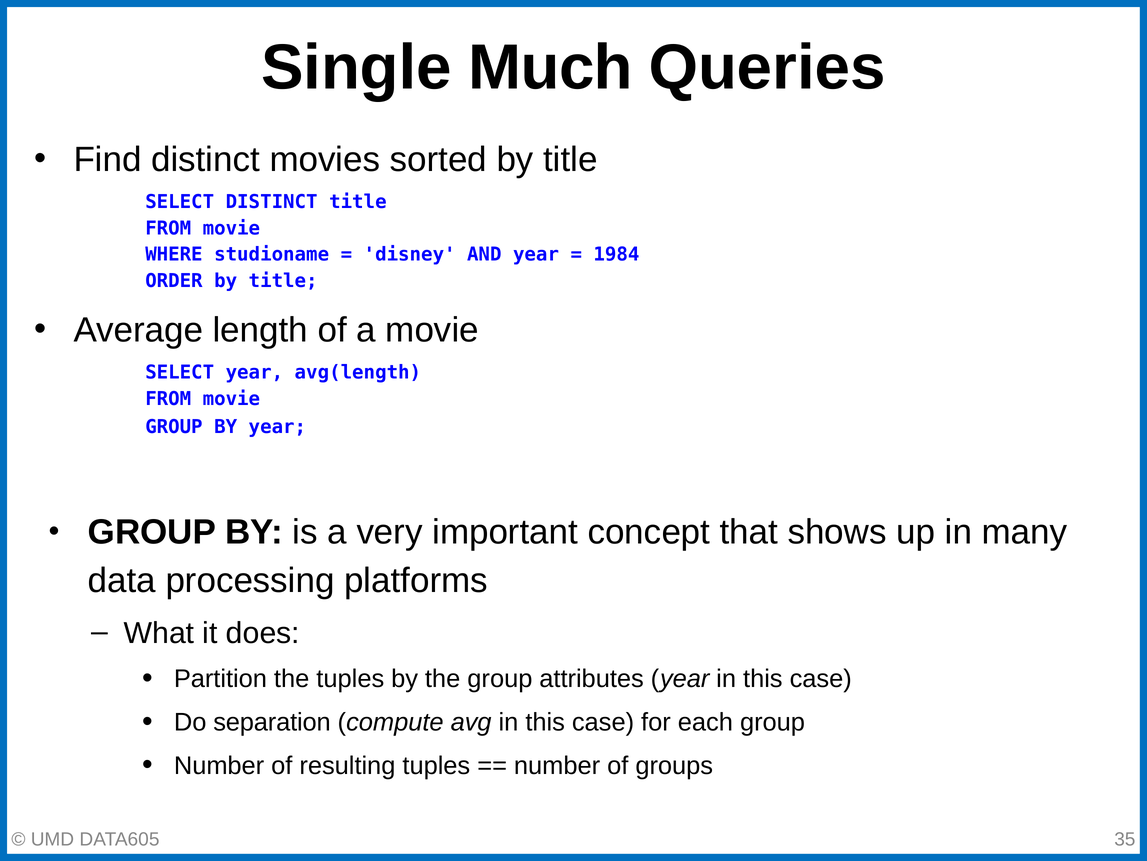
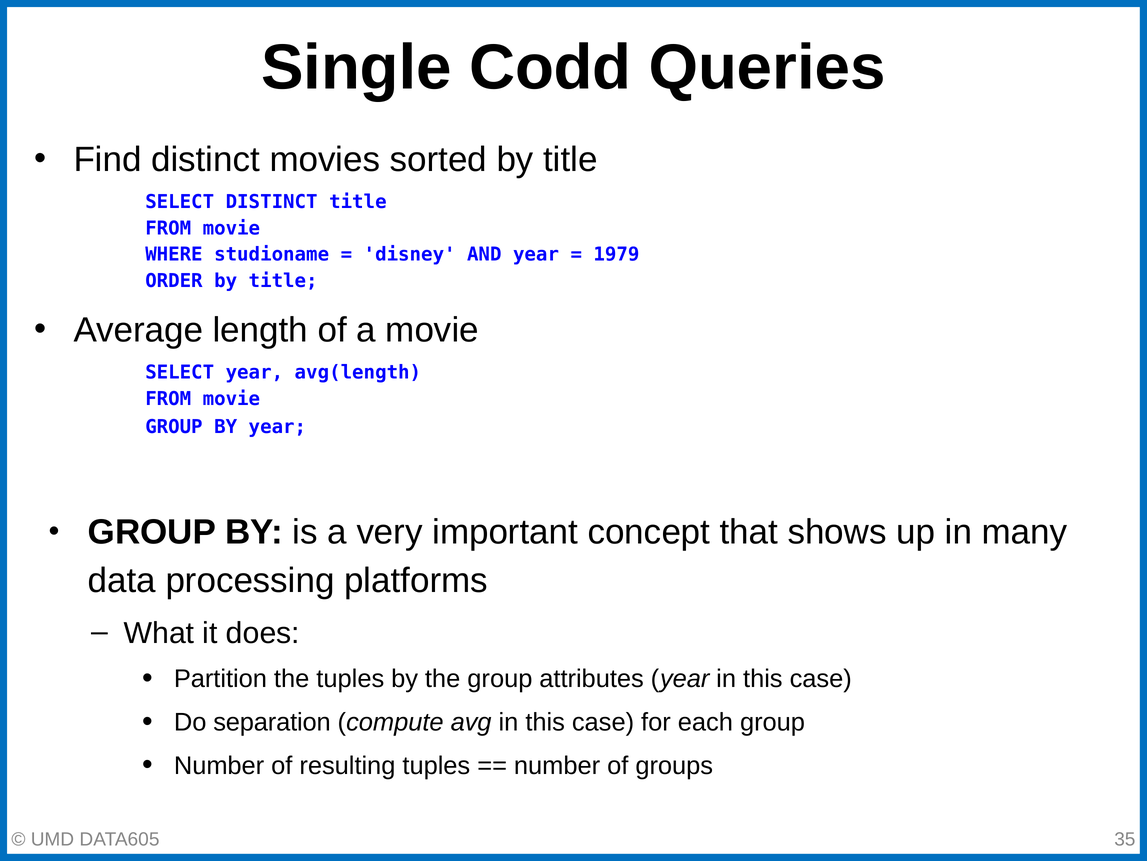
Much: Much -> Codd (550, 67)
1984: 1984 -> 1979 (616, 254)
